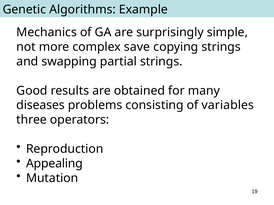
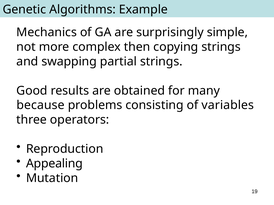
save: save -> then (137, 47)
diseases: diseases -> because (41, 105)
